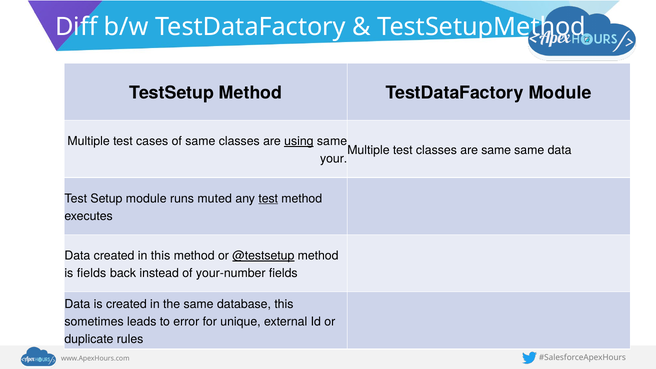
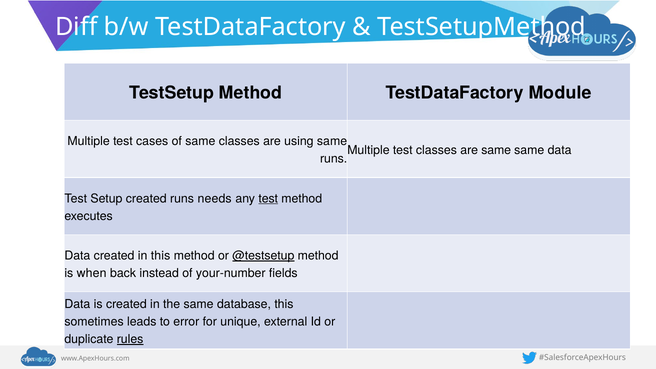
using underline: present -> none (299, 141)
your: your -> runs (334, 159)
Setup module: module -> created (146, 198)
muted: muted -> needs (215, 198)
is fields: fields -> when (92, 273)
rules underline: none -> present (130, 339)
